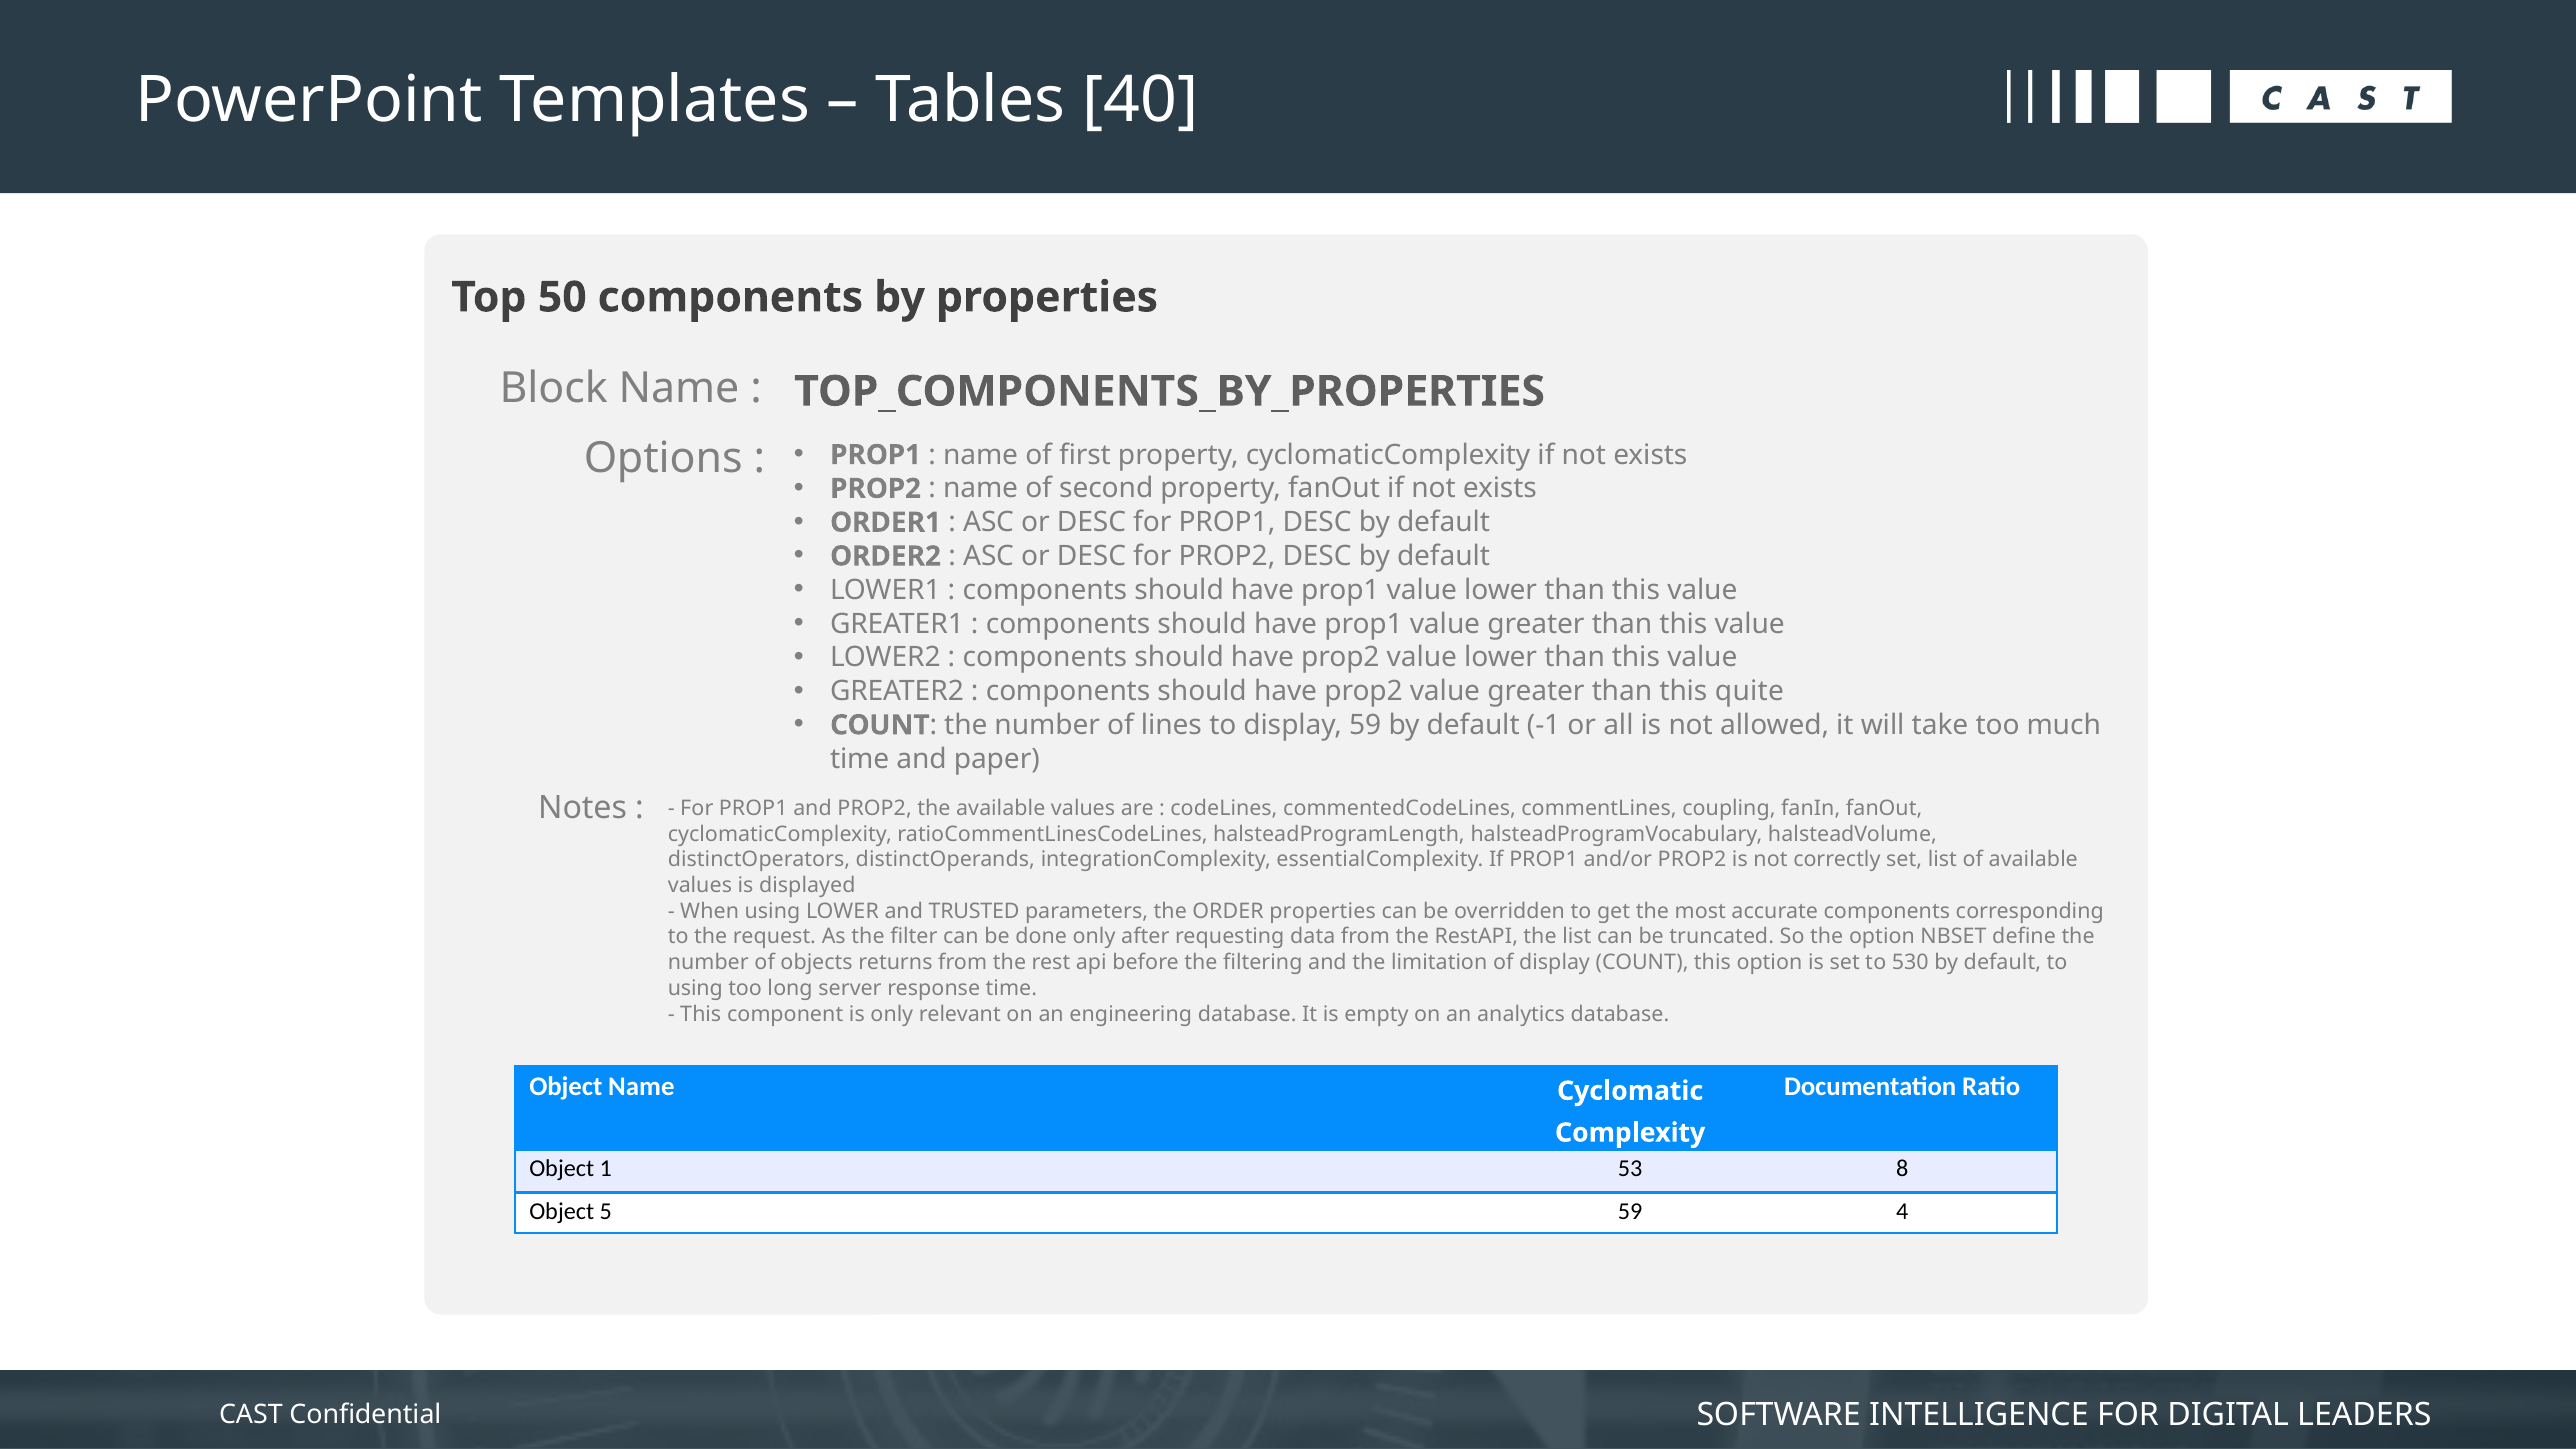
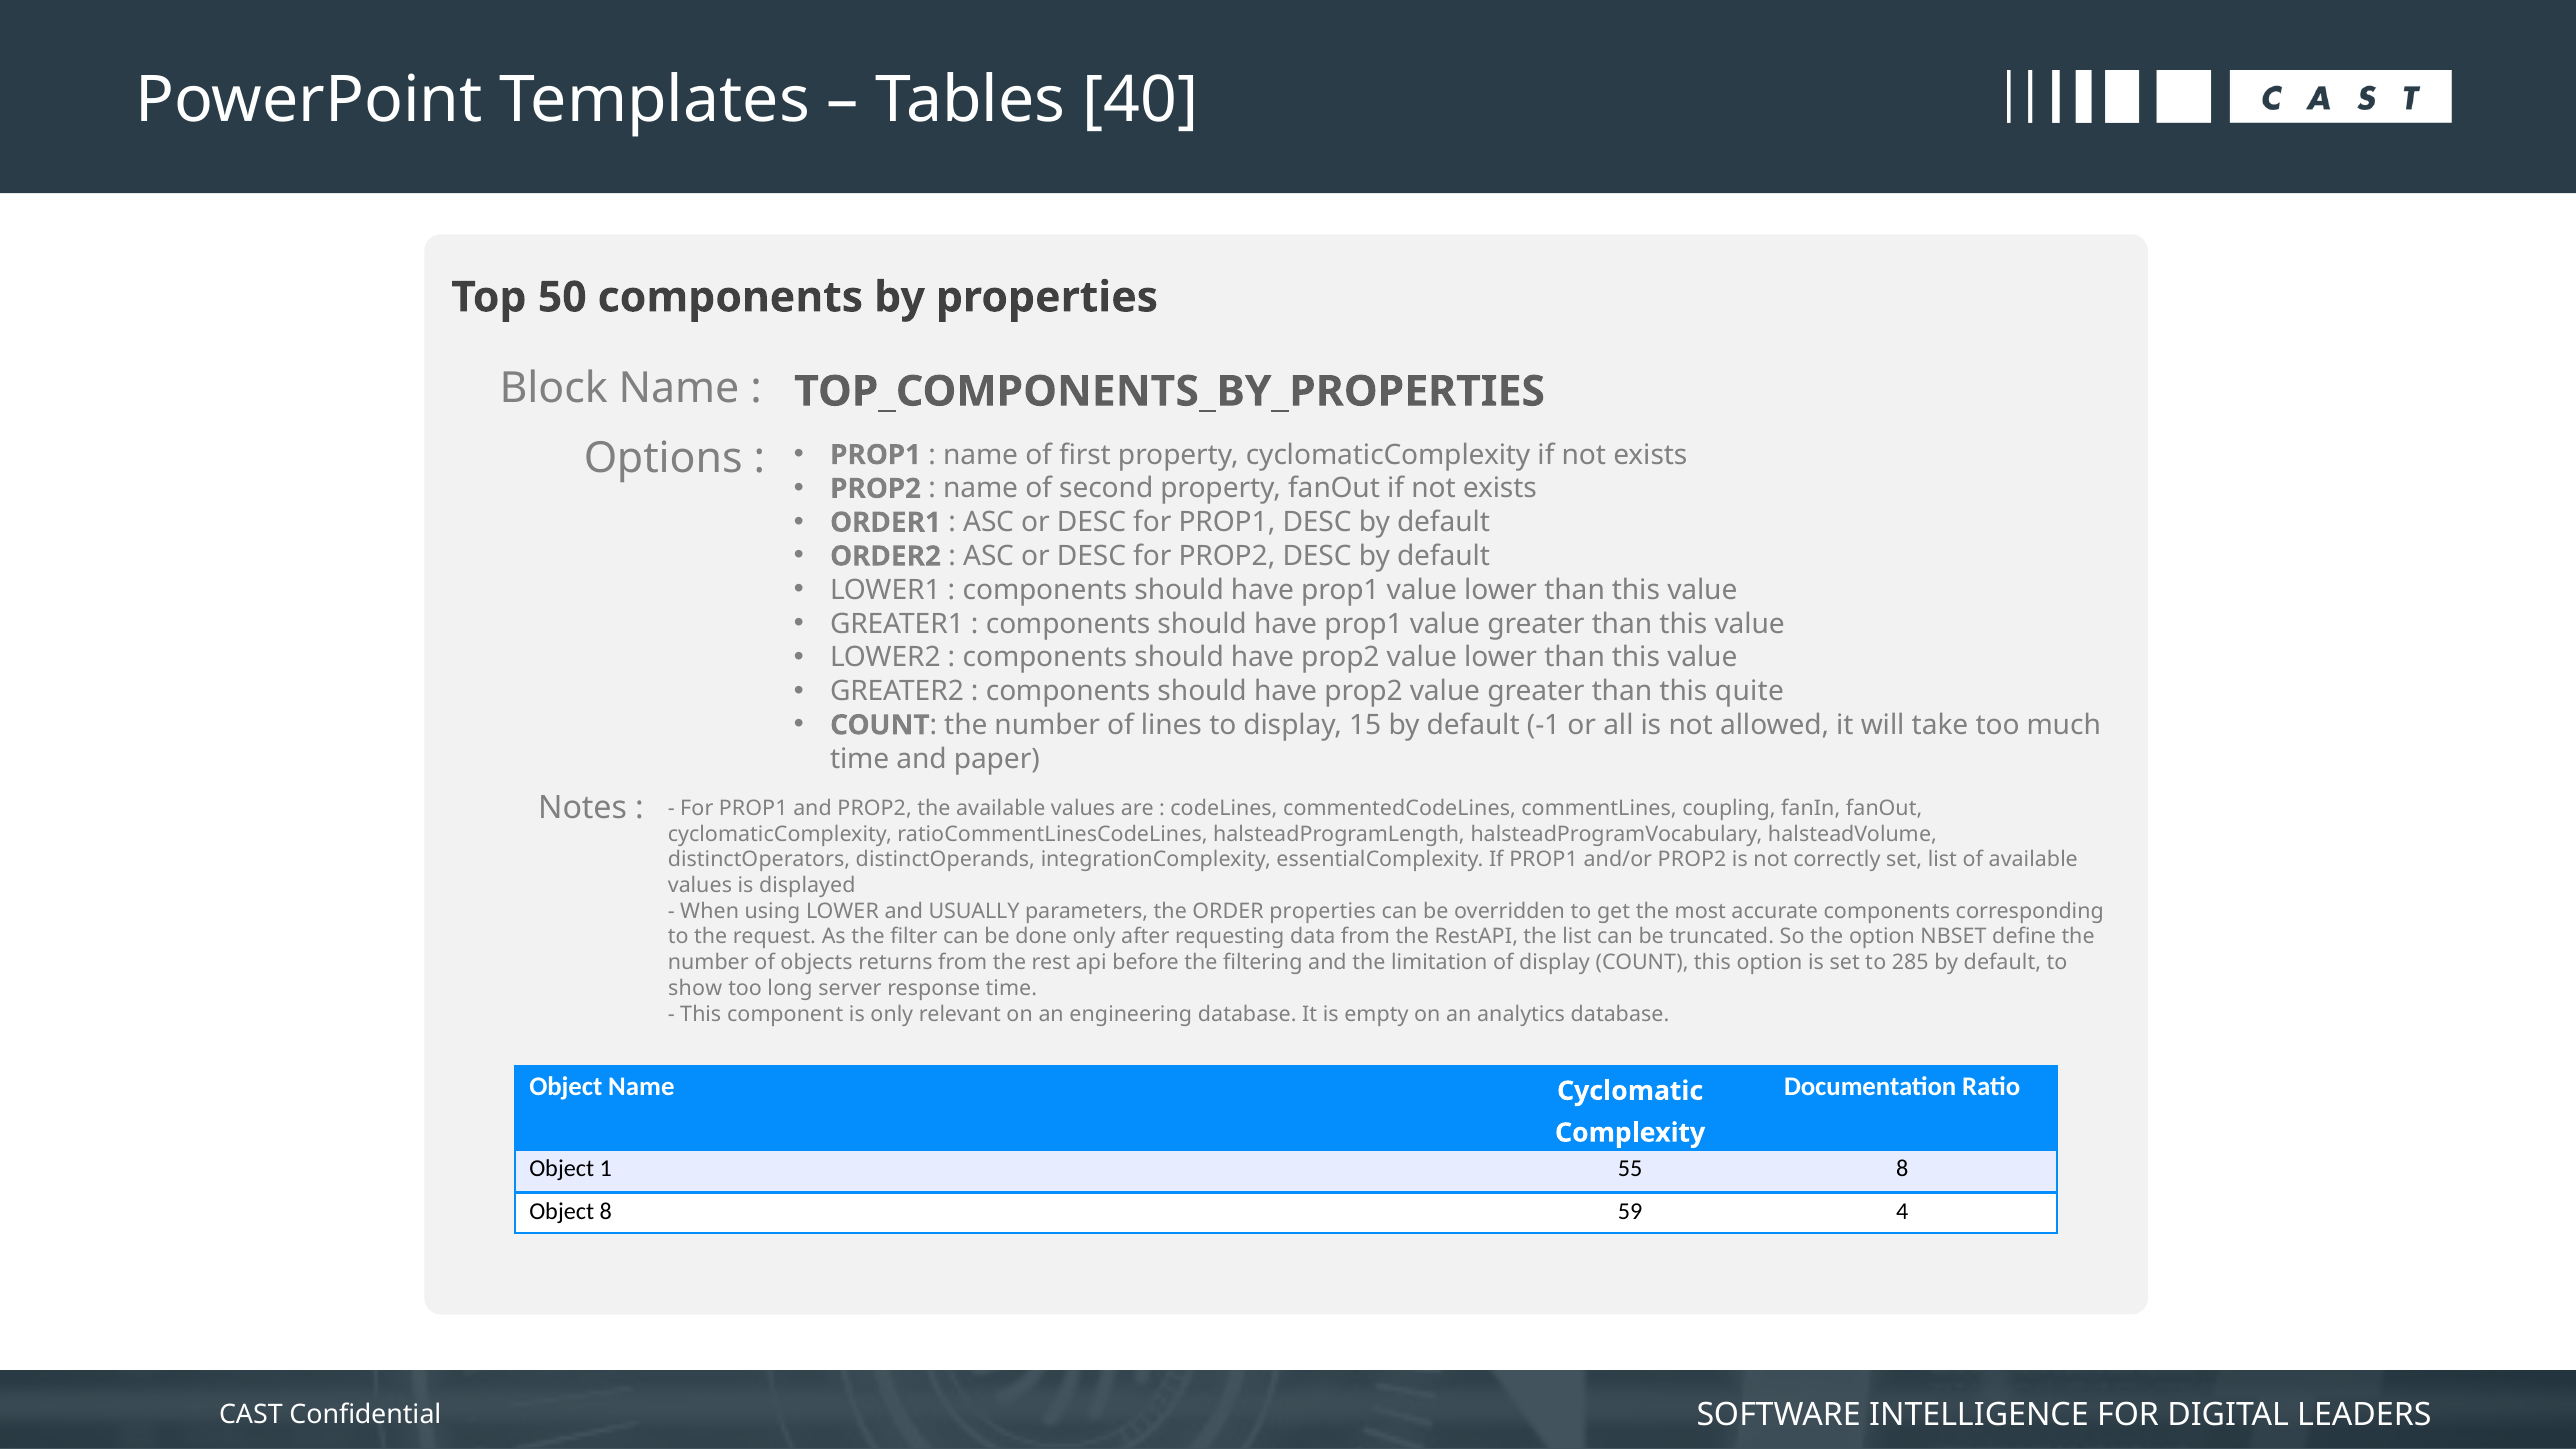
display 59: 59 -> 15 (1365, 725)
TRUSTED: TRUSTED -> USUALLY (974, 911)
530: 530 -> 285 (1910, 963)
using: using -> show (695, 988)
53: 53 -> 55 (1630, 1169)
Object 5: 5 -> 8 (606, 1212)
